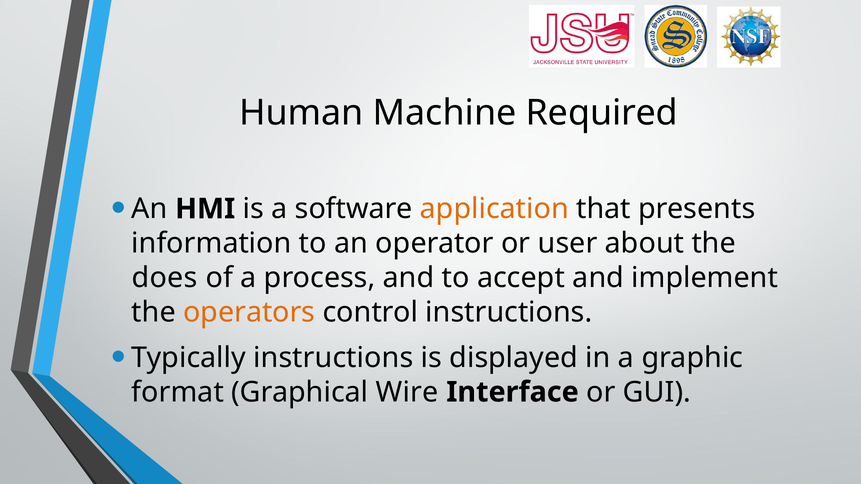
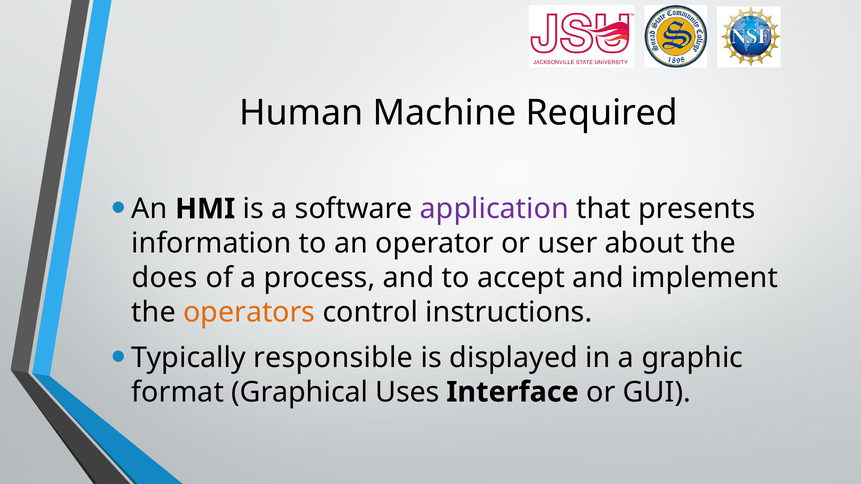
application colour: orange -> purple (494, 209)
Typically instructions: instructions -> responsible (333, 358)
Wire: Wire -> Uses (407, 392)
